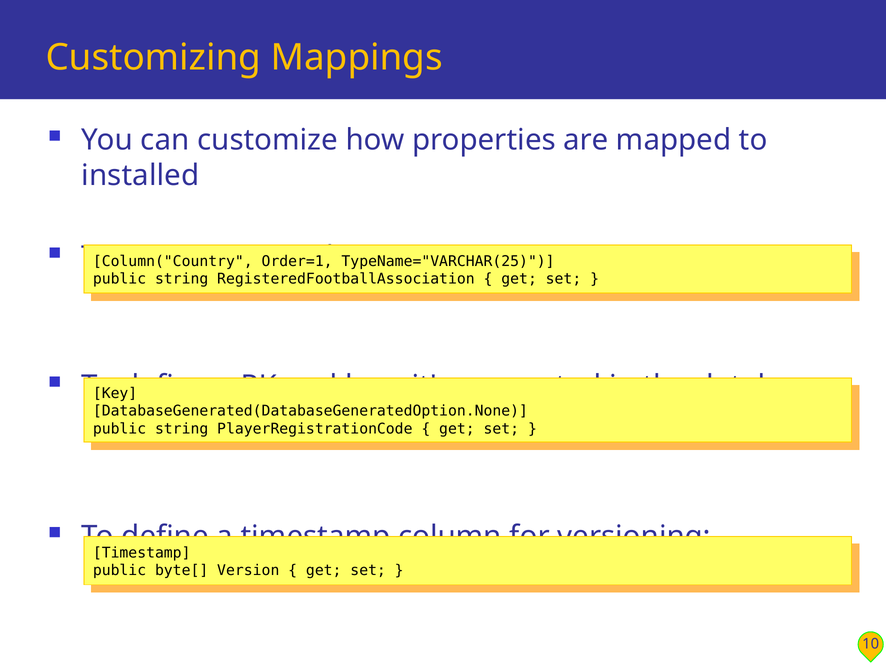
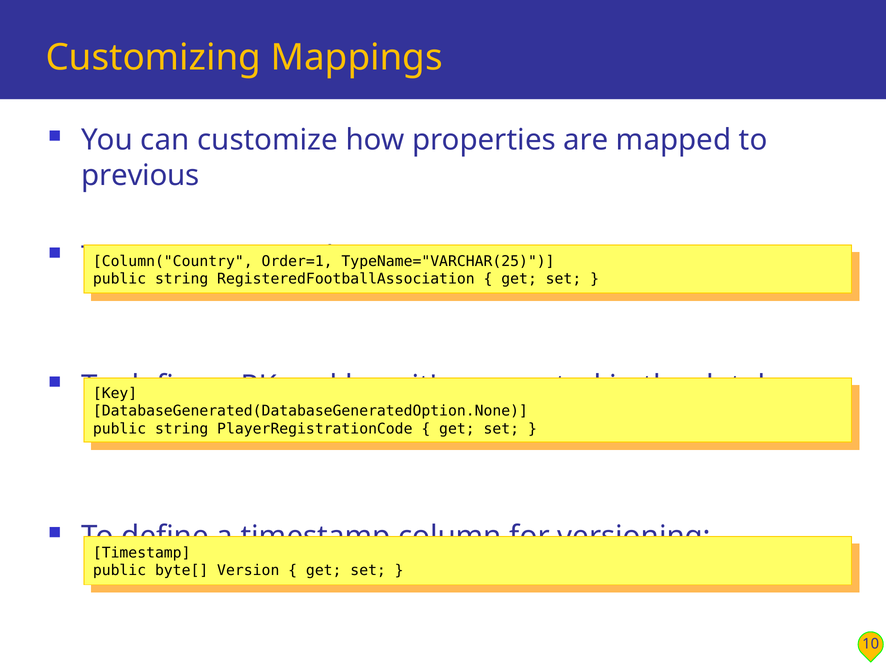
installed: installed -> previous (141, 176)
